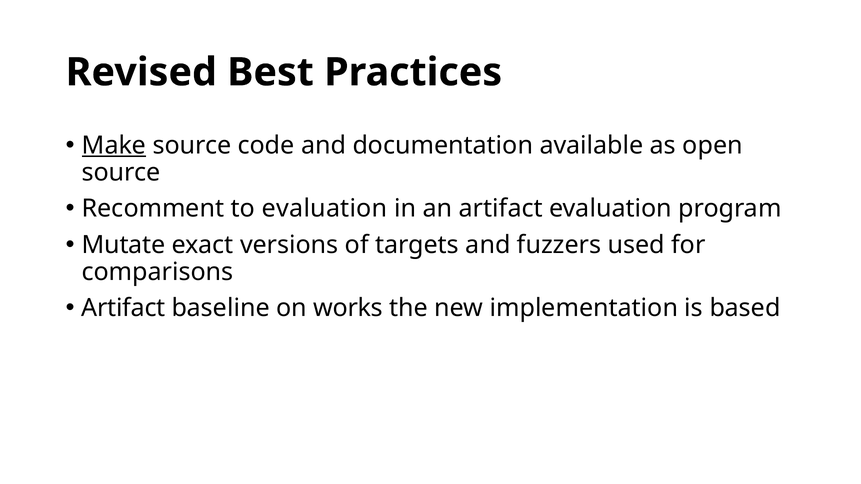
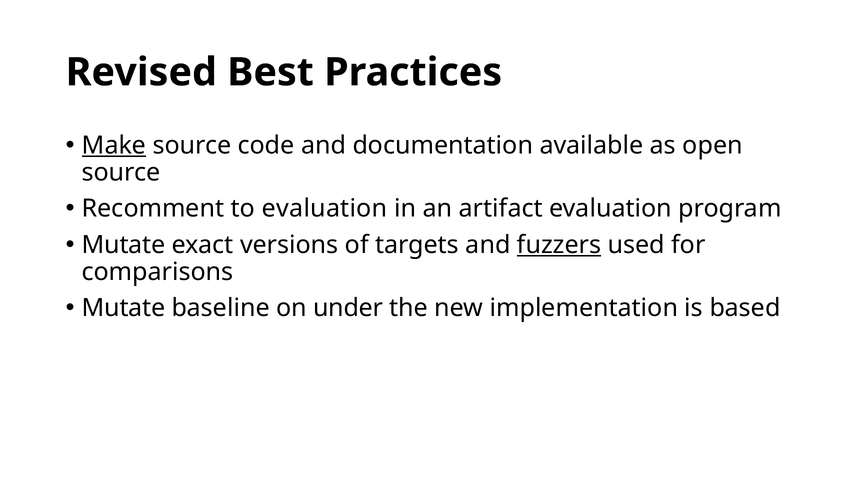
fuzzers underline: none -> present (559, 245)
Artifact: Artifact -> Mutate (124, 308)
works: works -> under (348, 308)
